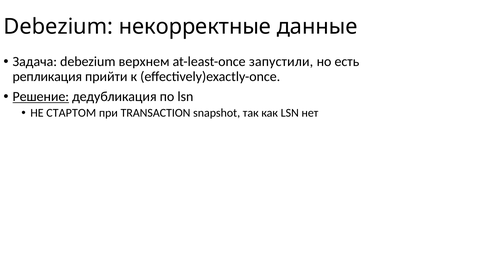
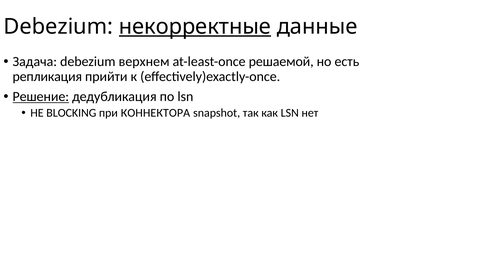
некорректные underline: none -> present (195, 27)
запустили: запустили -> решаемой (281, 62)
СТАРТОМ: СТАРТОМ -> BLOCKING (71, 113)
TRANSACTION: TRANSACTION -> КОННЕКТОРА (155, 113)
